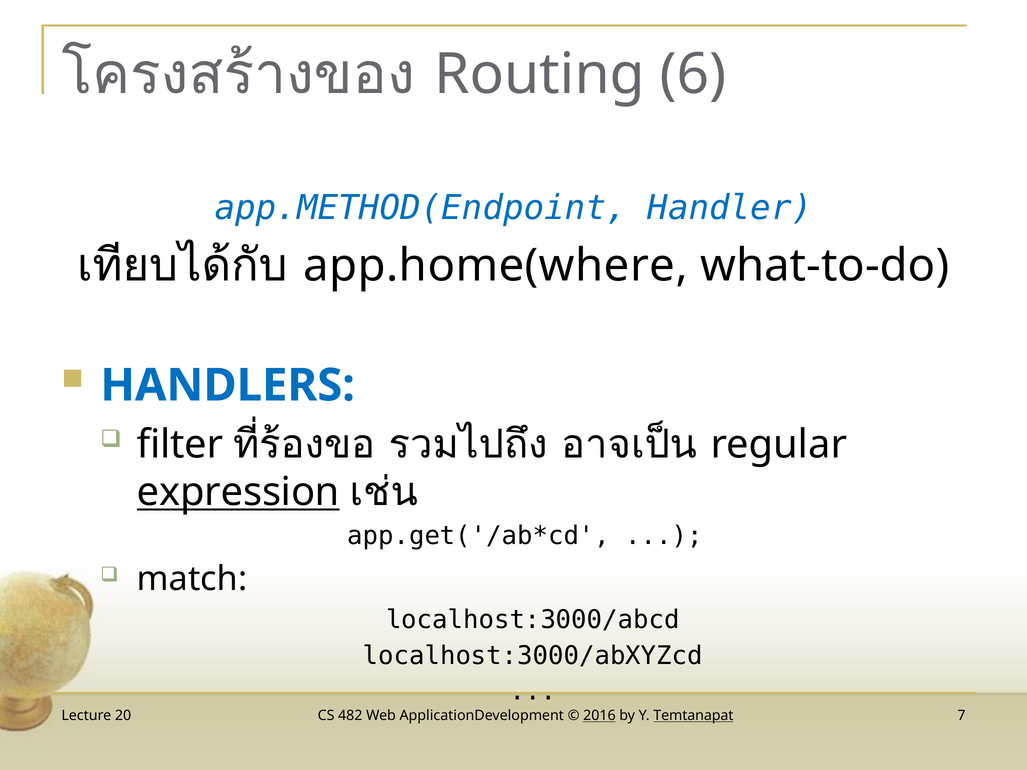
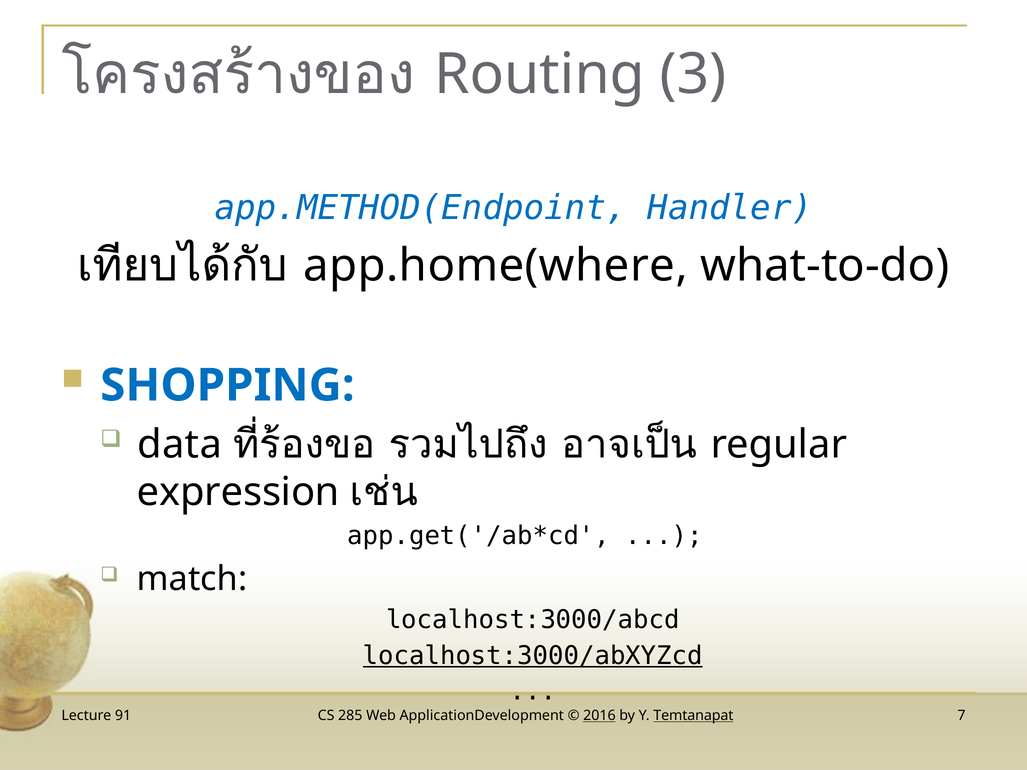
6: 6 -> 3 (693, 75)
HANDLERS: HANDLERS -> SHOPPING (227, 386)
filter: filter -> data (180, 445)
expression underline: present -> none (238, 492)
localhost:3000/abXYZcd underline: none -> present (533, 656)
20: 20 -> 91 (123, 716)
482: 482 -> 285 (350, 716)
